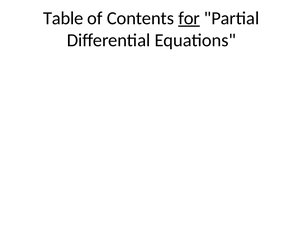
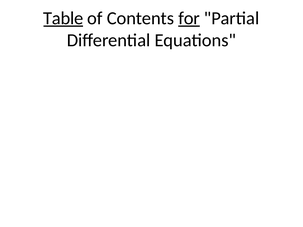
Table underline: none -> present (63, 18)
